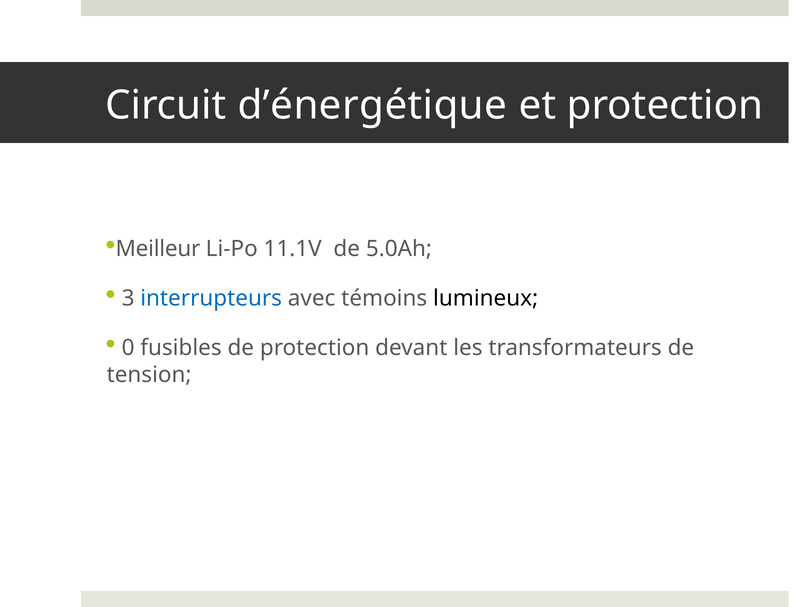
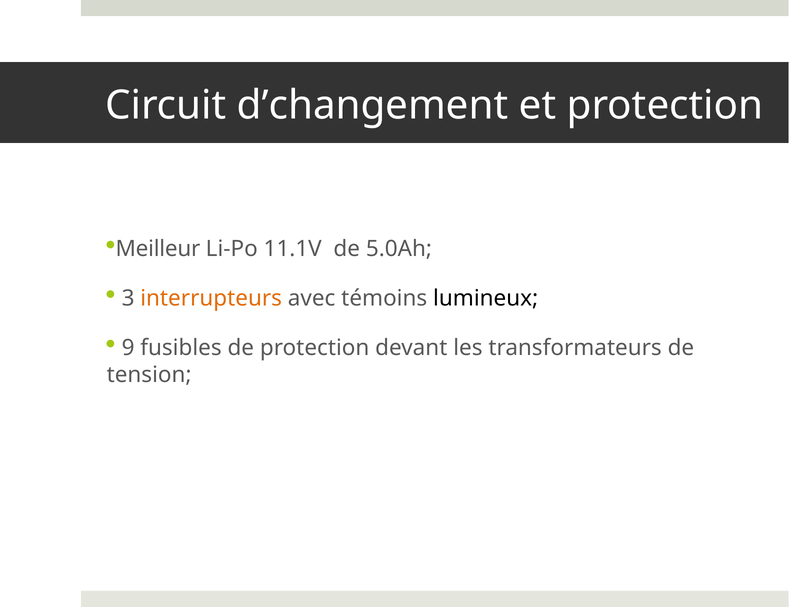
d’énergétique: d’énergétique -> d’changement (373, 105)
interrupteurs colour: blue -> orange (211, 298)
0: 0 -> 9 (128, 348)
